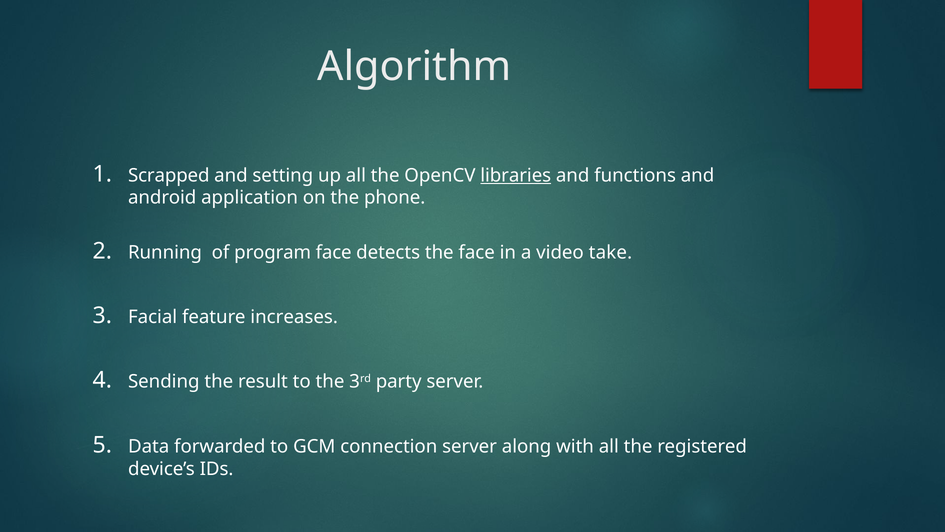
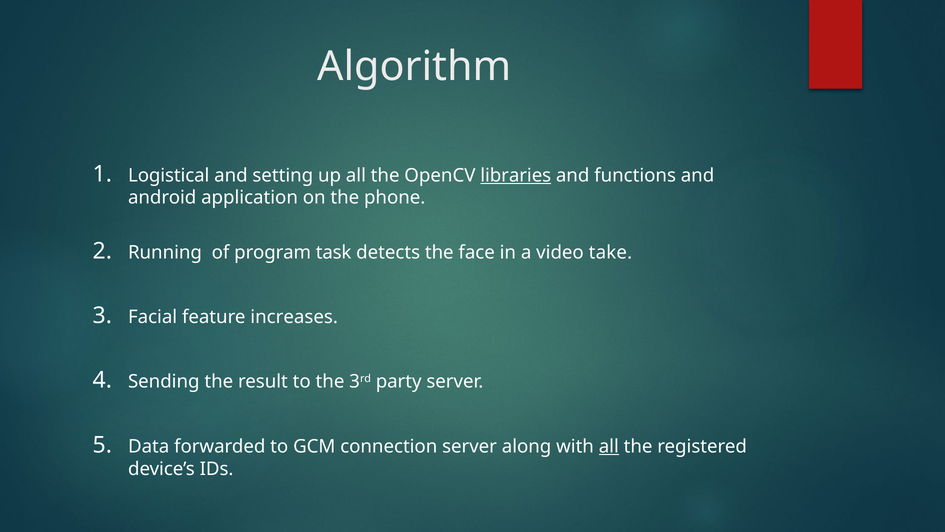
Scrapped: Scrapped -> Logistical (169, 175)
program face: face -> task (334, 252)
all underline: none -> present (609, 446)
